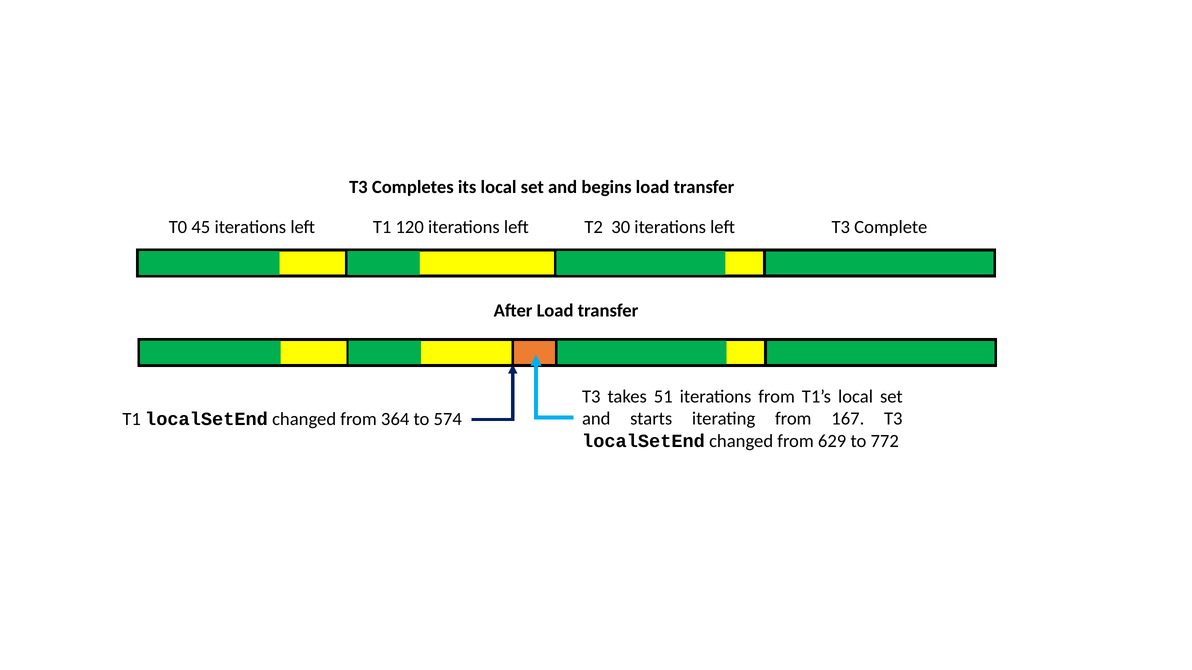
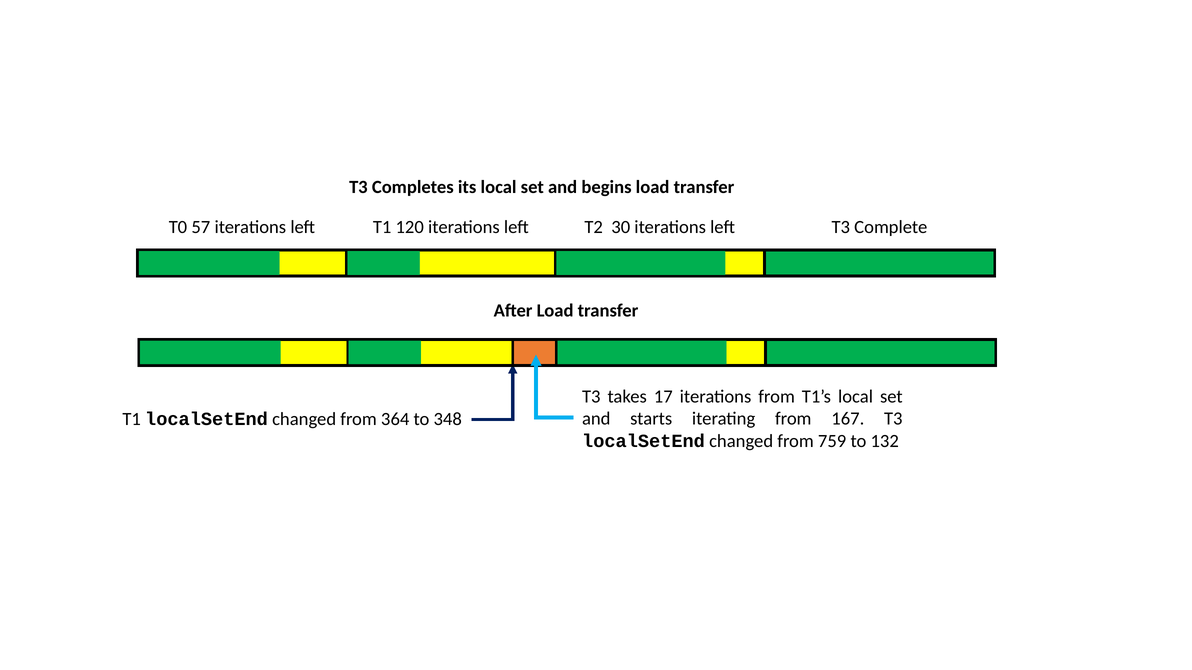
45: 45 -> 57 (201, 227)
51: 51 -> 17 (663, 397)
574: 574 -> 348 (448, 419)
629: 629 -> 759 (832, 441)
772: 772 -> 132 (885, 441)
